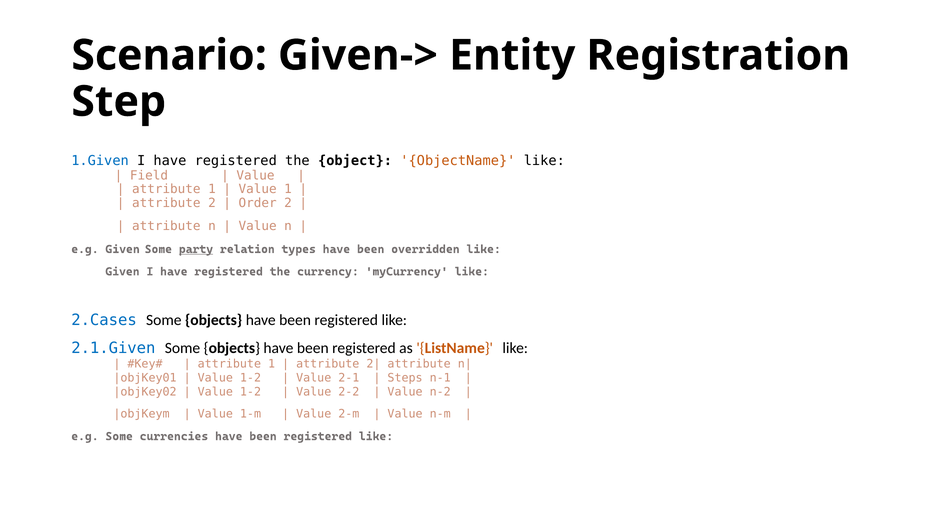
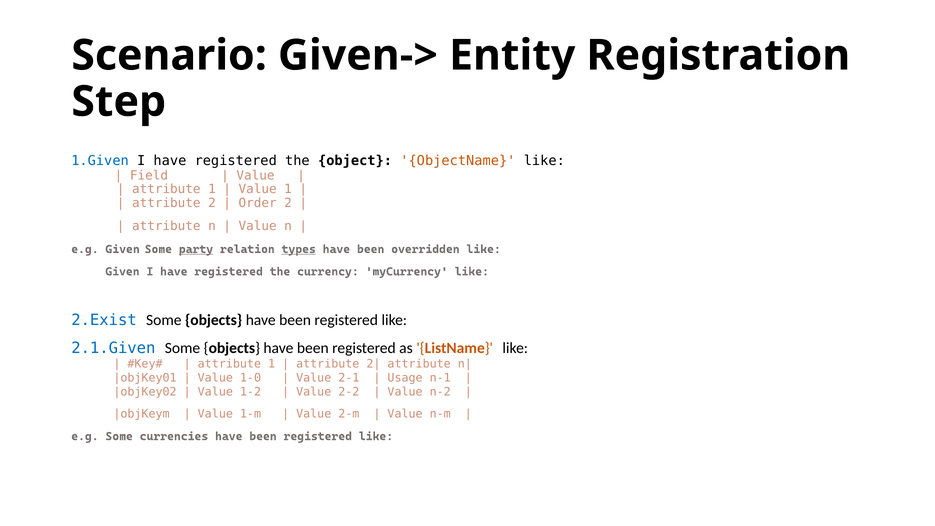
types underline: none -> present (299, 249)
2.Cases: 2.Cases -> 2.Exist (104, 320)
1-2: 1-2 -> 1-0 (250, 378)
Steps: Steps -> Usage (405, 378)
